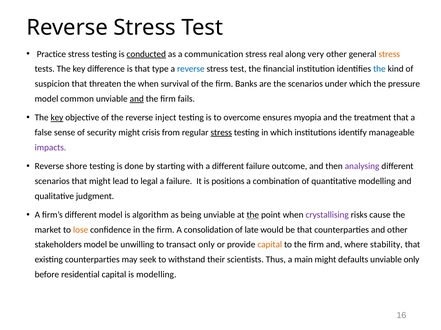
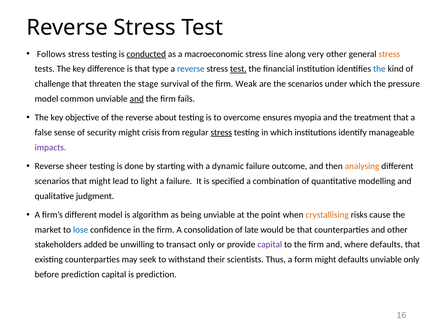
Practice: Practice -> Follows (51, 54)
communication: communication -> macroeconomic (214, 54)
real: real -> line (276, 54)
test underline: none -> present (238, 69)
suspicion: suspicion -> challenge (52, 84)
the when: when -> stage (148, 84)
Banks: Banks -> Weak (246, 84)
key underline: present -> none (57, 118)
inject: inject -> about (166, 118)
shore: shore -> sheer (77, 167)
a different: different -> dynamic (228, 167)
analysing colour: purple -> orange (362, 167)
legal: legal -> light (149, 182)
positions: positions -> specified (228, 182)
the underline: present -> none (253, 215)
crystallising colour: purple -> orange (327, 215)
lose colour: orange -> blue (81, 230)
stakeholders model: model -> added (95, 245)
capital colour: orange -> purple (270, 245)
where stability: stability -> defaults (386, 245)
main: main -> form (303, 260)
before residential: residential -> prediction (80, 275)
is modelling: modelling -> prediction (156, 275)
